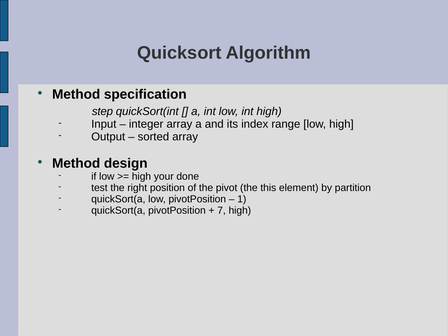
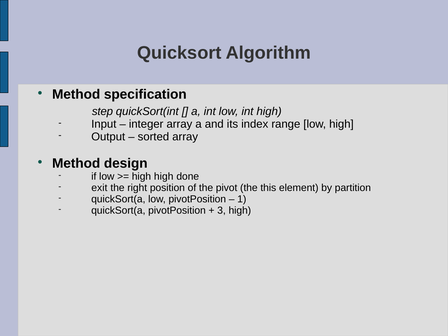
high your: your -> high (164, 176)
test: test -> exit (99, 188)
7: 7 -> 3 (222, 211)
